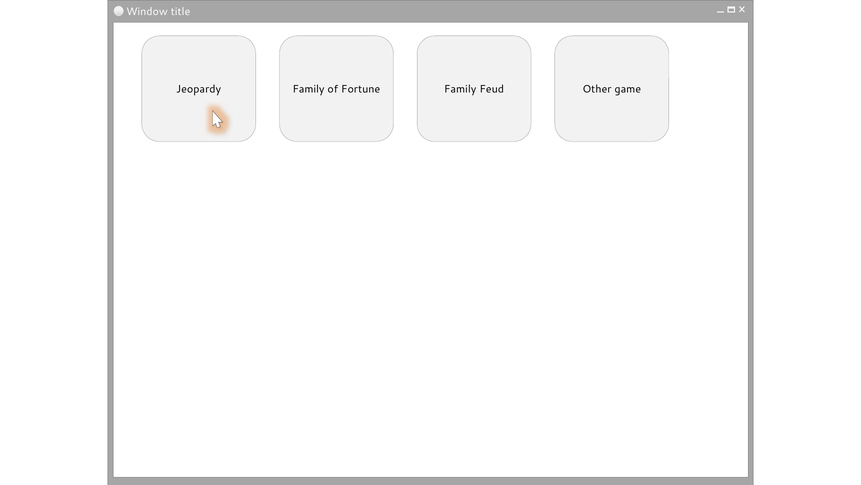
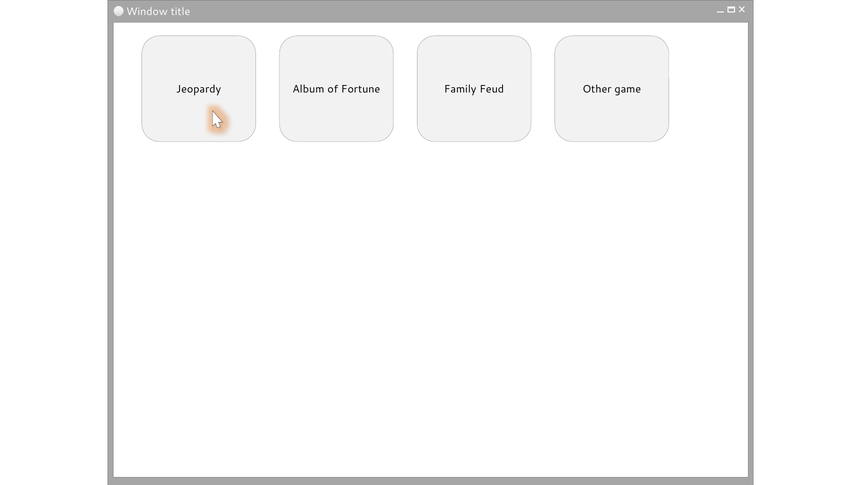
Jeopardy Family: Family -> Album (308, 89)
